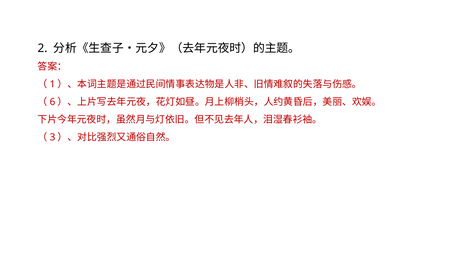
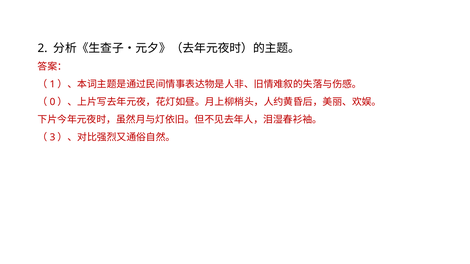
6: 6 -> 0 (53, 102)
